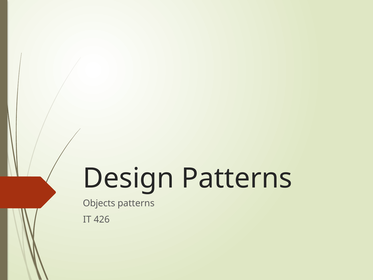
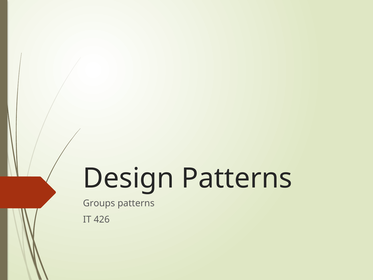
Objects: Objects -> Groups (99, 203)
